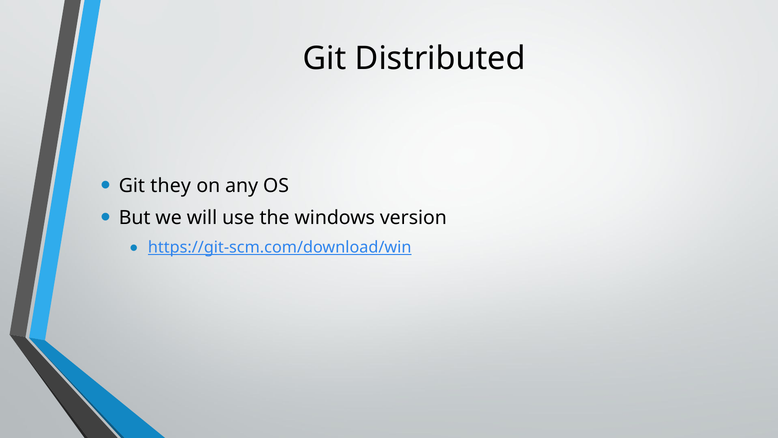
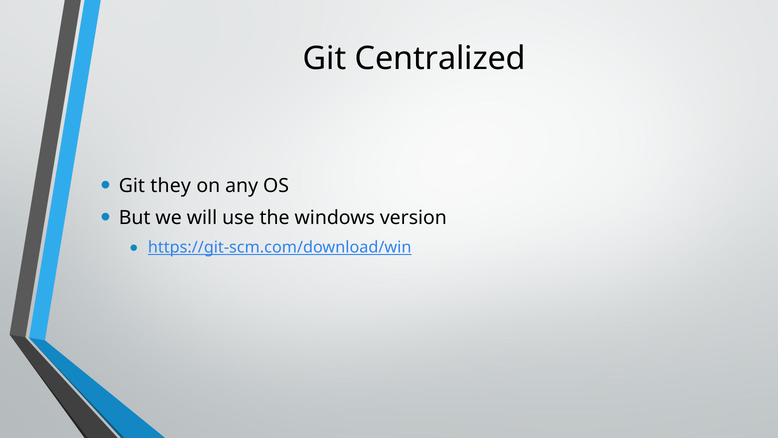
Distributed: Distributed -> Centralized (440, 59)
